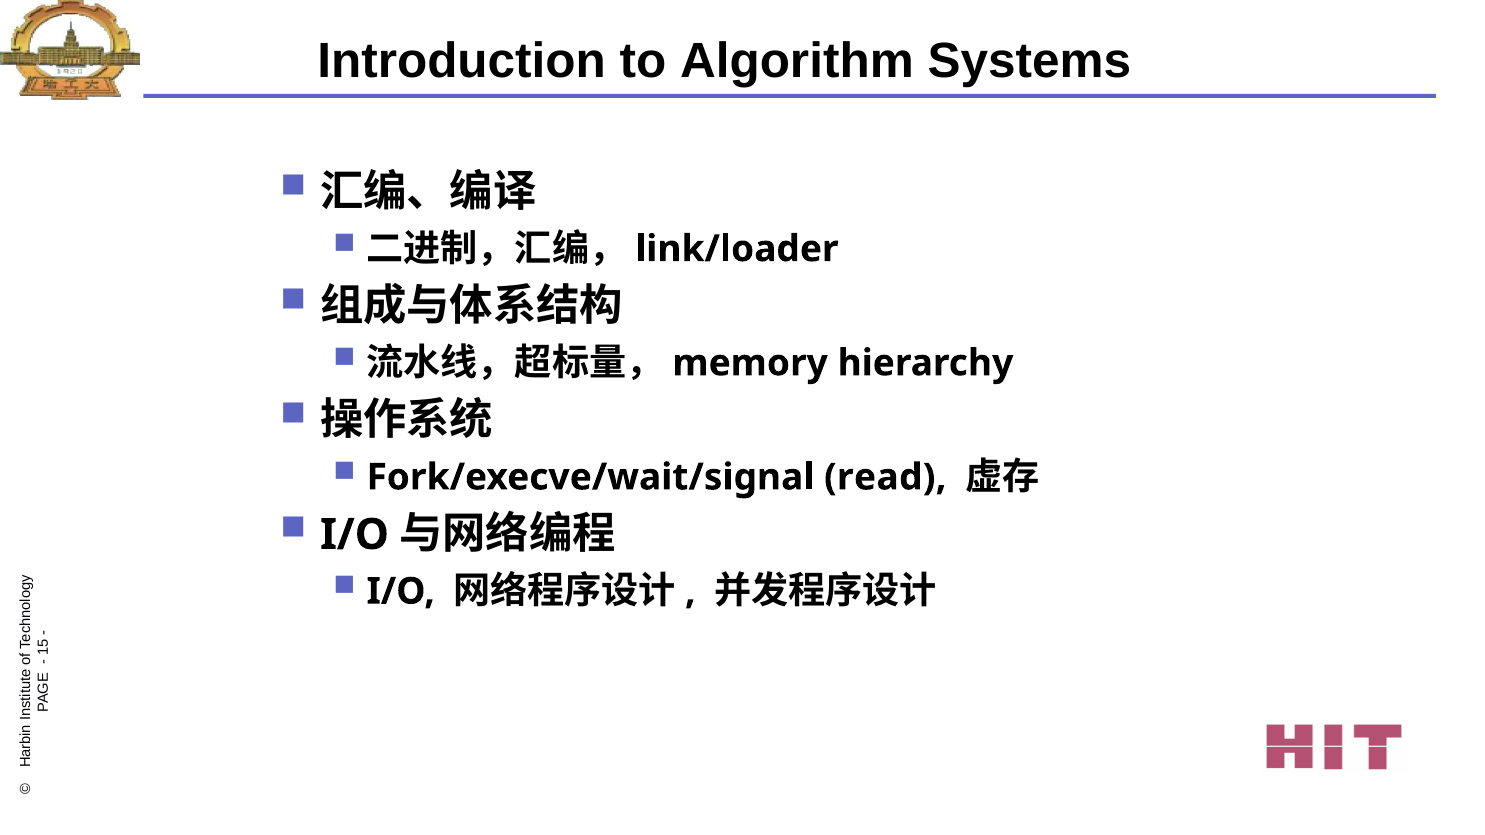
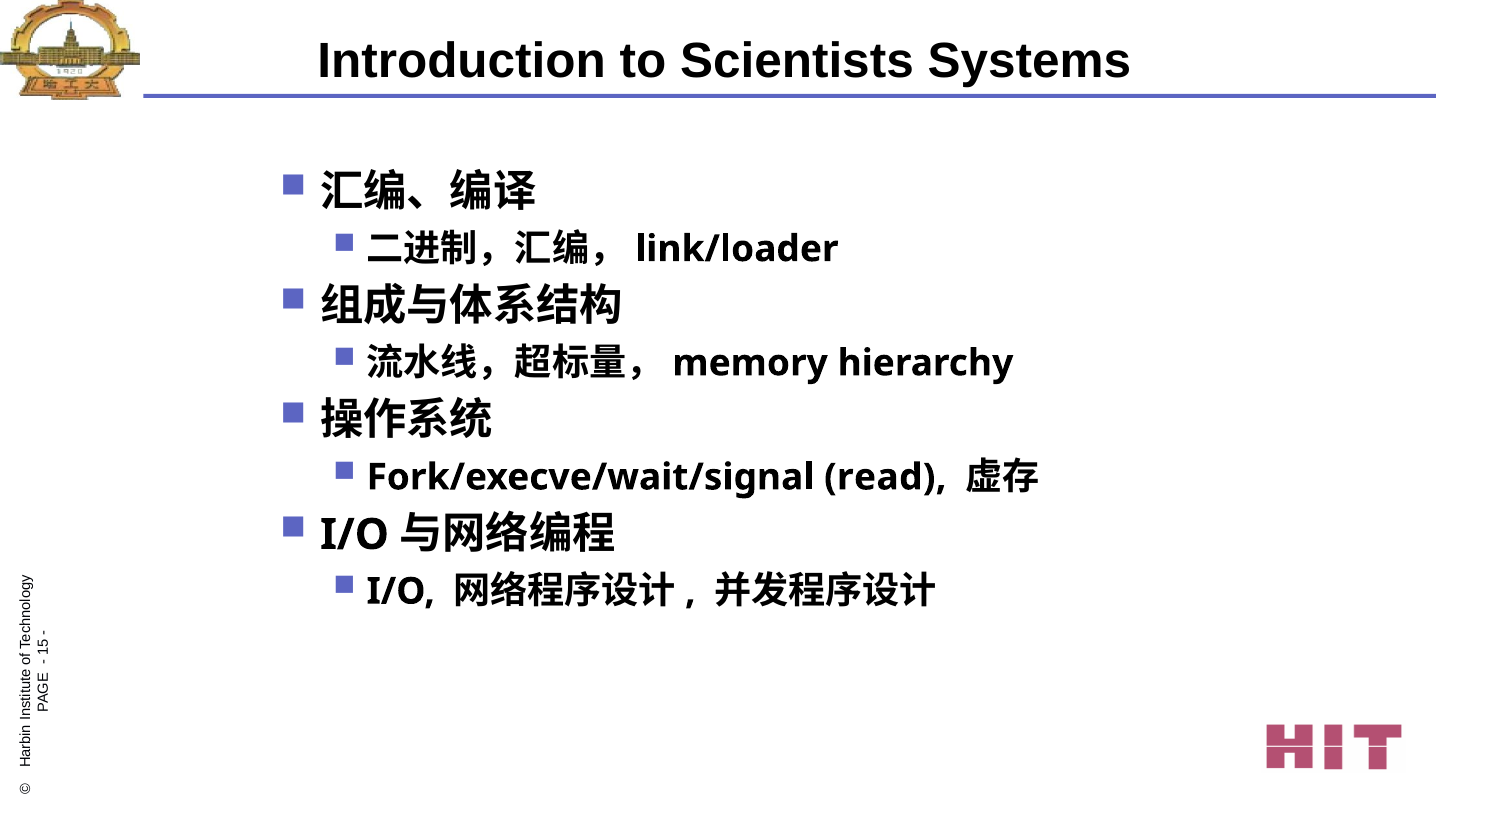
Algorithm: Algorithm -> Scientists (797, 61)
